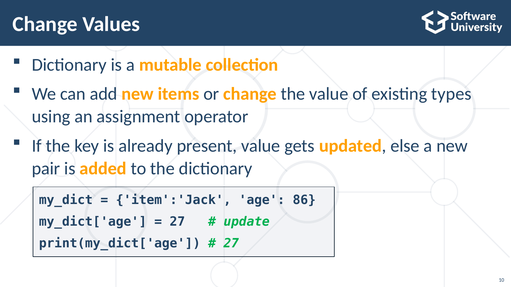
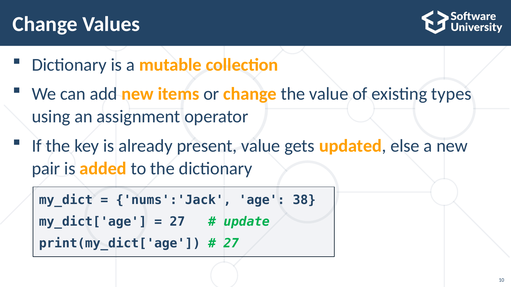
item':'Jack: item':'Jack -> nums':'Jack (174, 200)
86: 86 -> 38 (304, 200)
